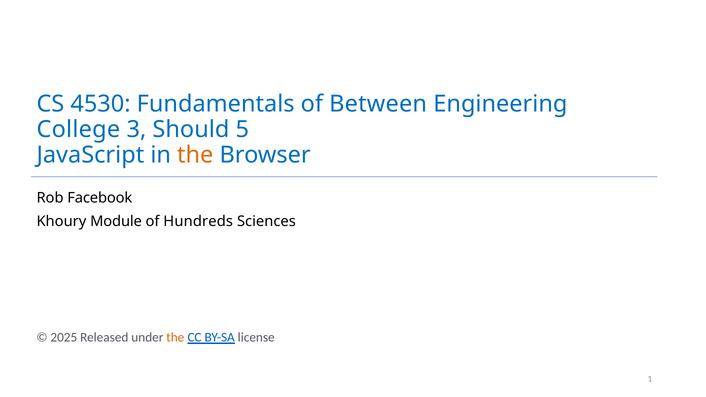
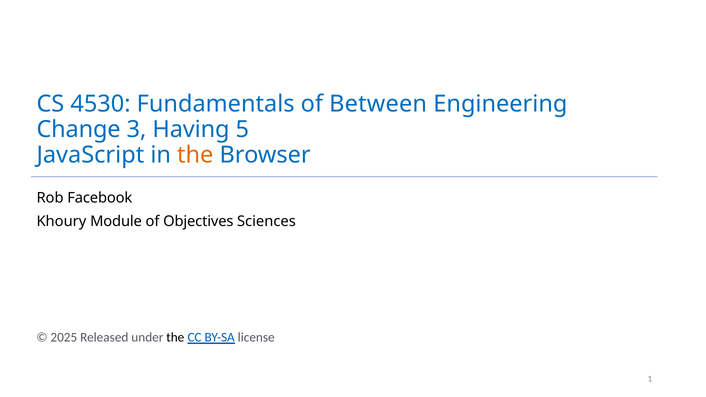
College: College -> Change (79, 129)
Should: Should -> Having (191, 129)
Hundreds: Hundreds -> Objectives (198, 221)
the colour: orange -> black (175, 338)
